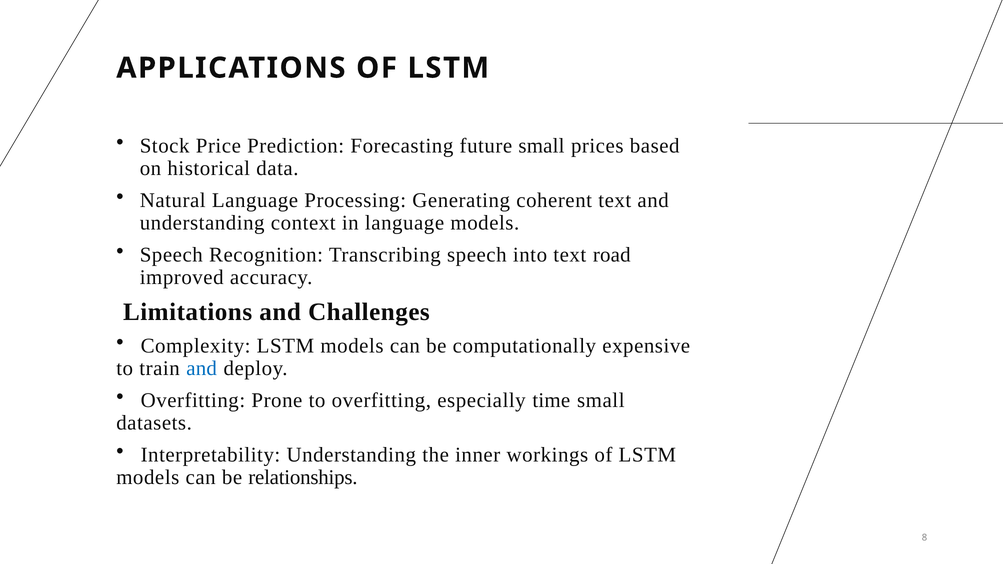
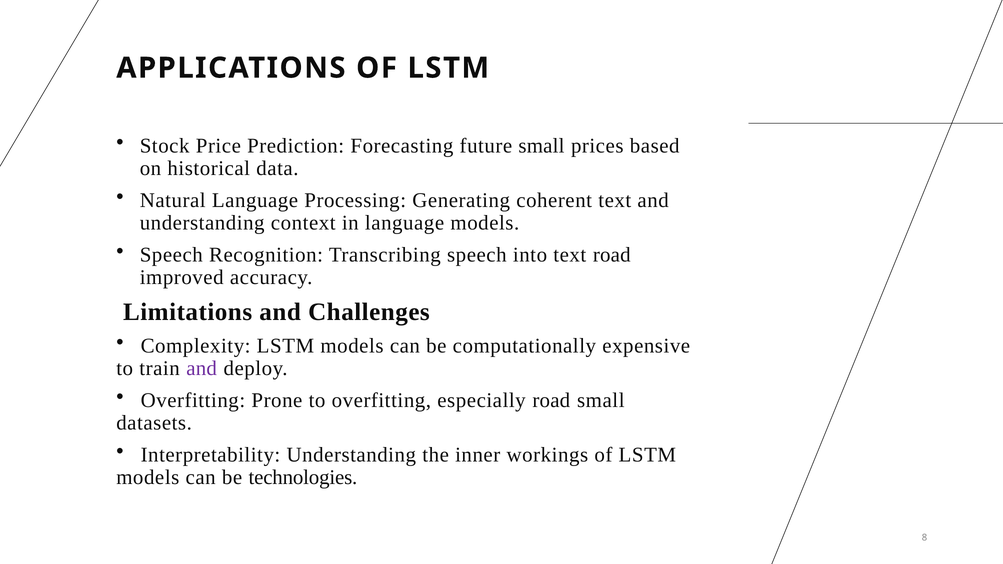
and colour: blue -> purple (202, 368)
especially time: time -> road (551, 400)
relationships: relationships -> technologies (303, 477)
